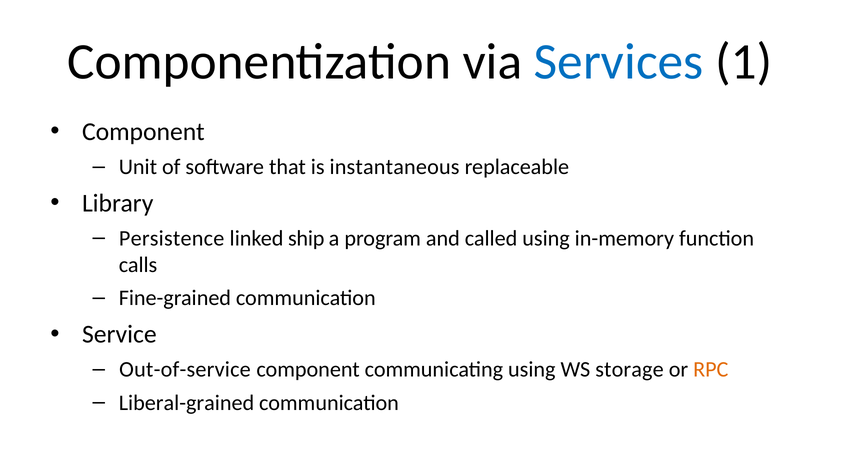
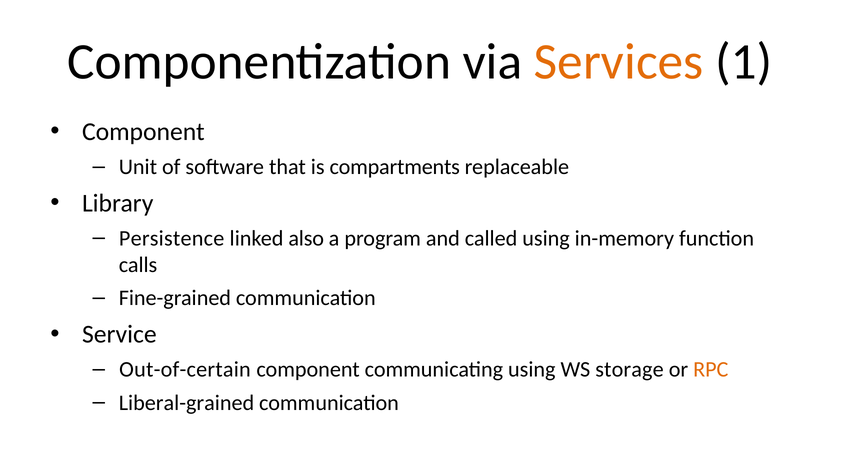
Services colour: blue -> orange (619, 62)
instantaneous: instantaneous -> compartments (395, 167)
ship: ship -> also (306, 238)
Out-of-service: Out-of-service -> Out-of-certain (185, 370)
